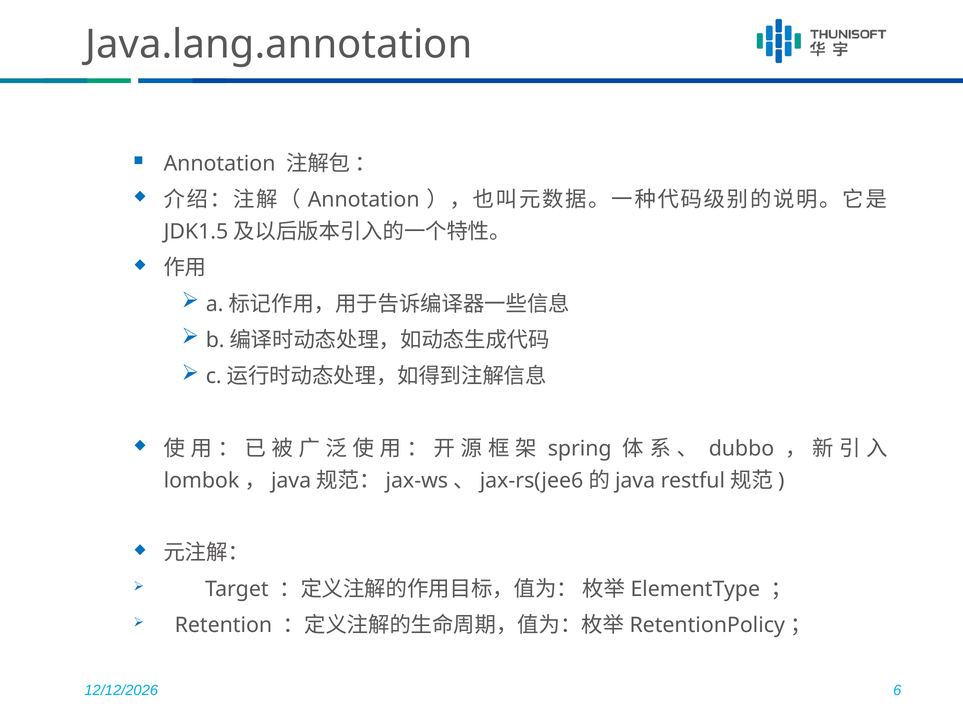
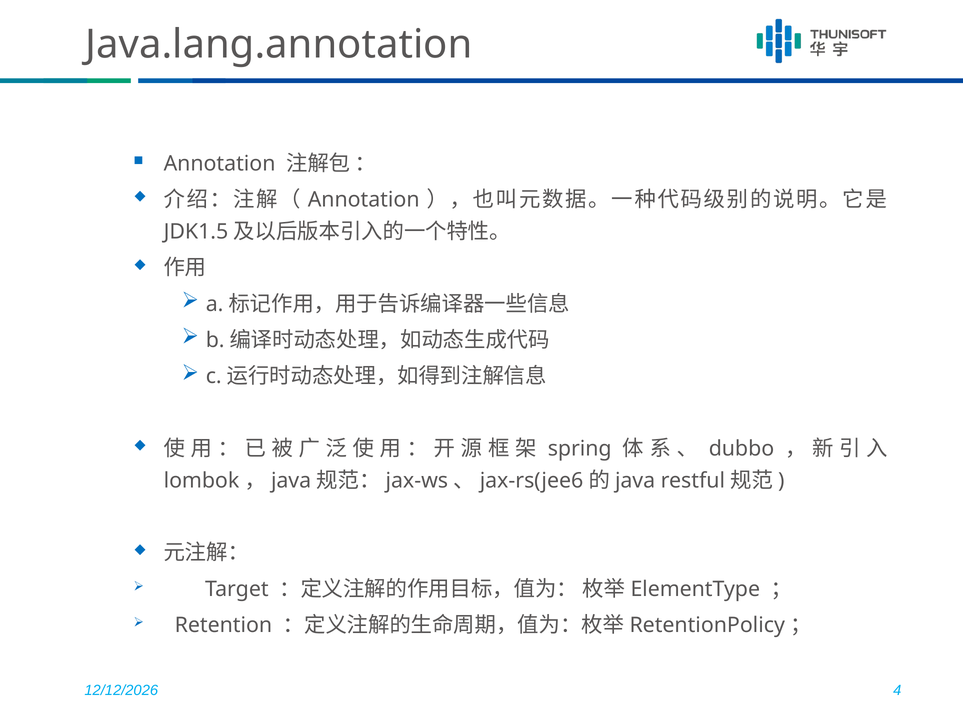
6: 6 -> 4 (897, 690)
